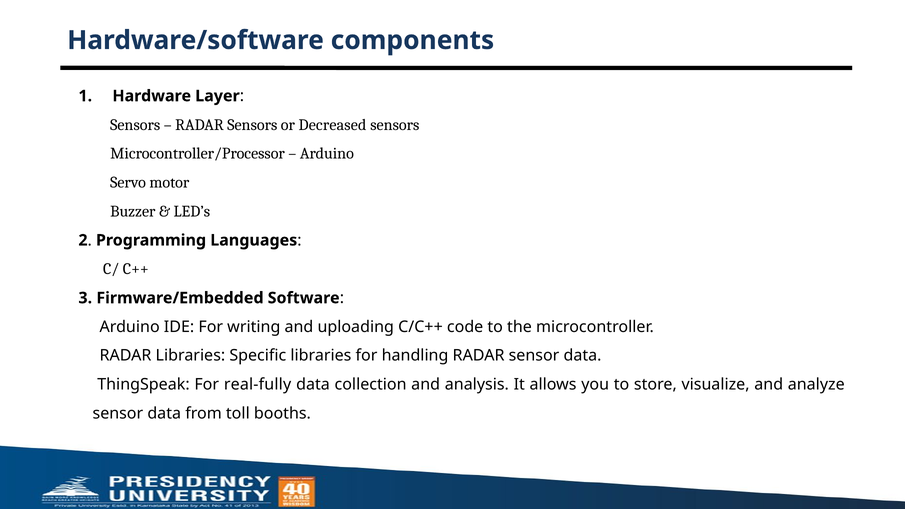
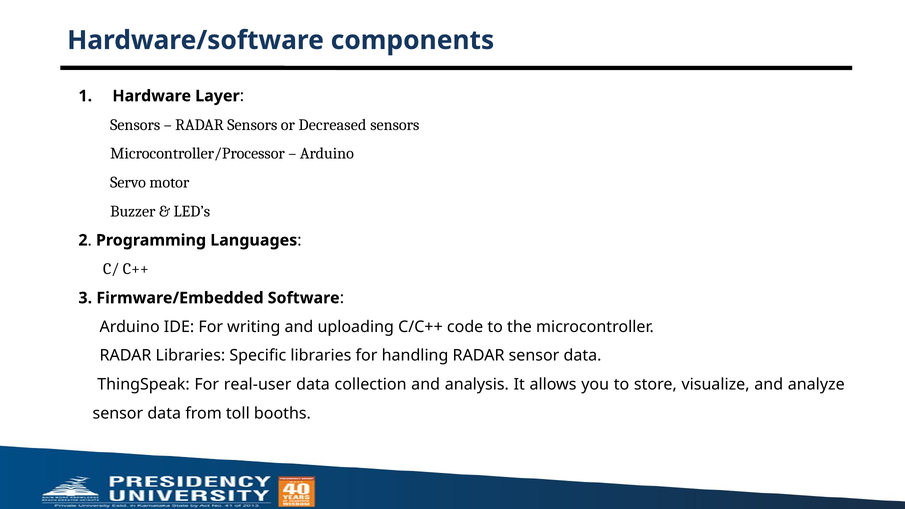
real-fully: real-fully -> real-user (258, 385)
